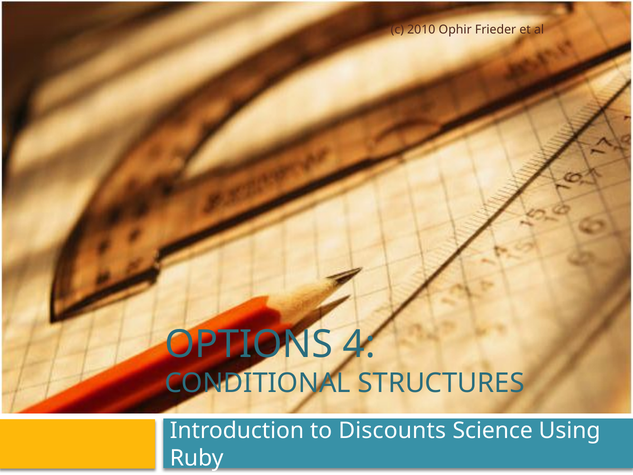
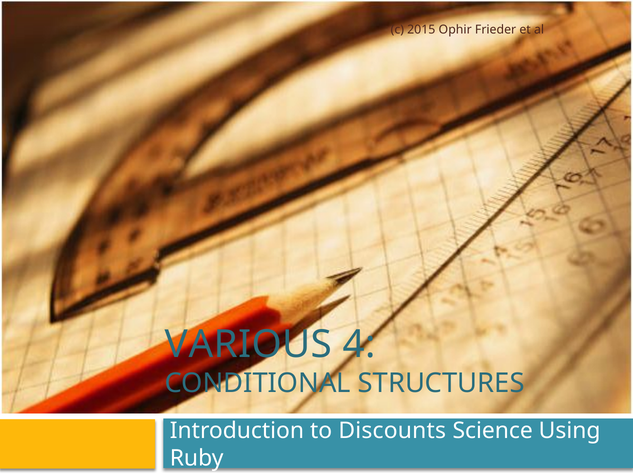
2010: 2010 -> 2015 (421, 30)
OPTIONS: OPTIONS -> VARIOUS (249, 344)
